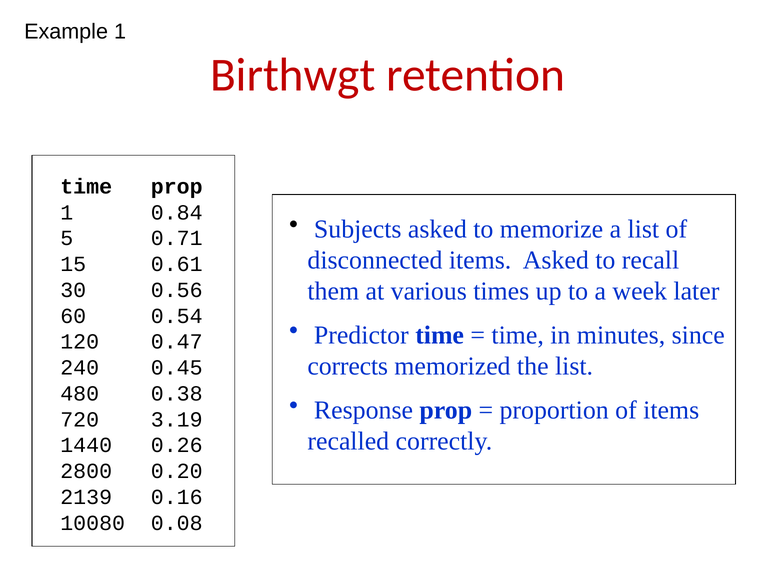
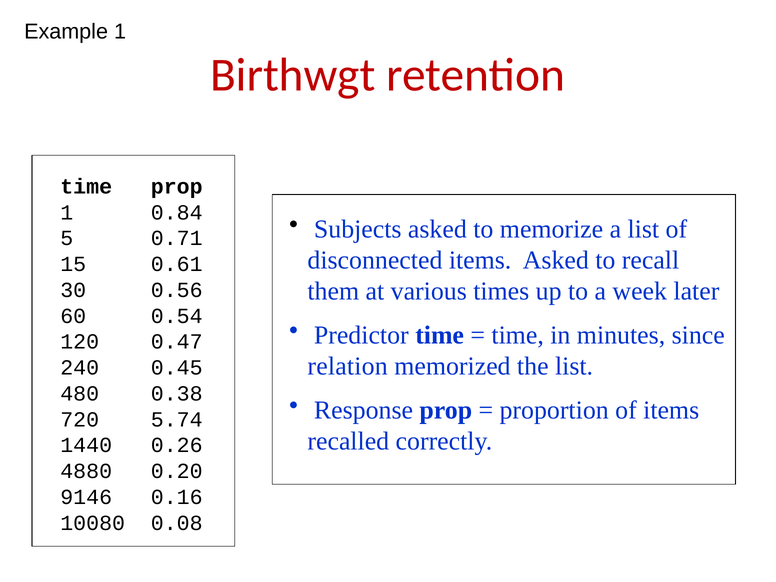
corrects: corrects -> relation (348, 366)
3.19: 3.19 -> 5.74 (177, 419)
2800: 2800 -> 4880 (86, 471)
2139: 2139 -> 9146 (86, 497)
